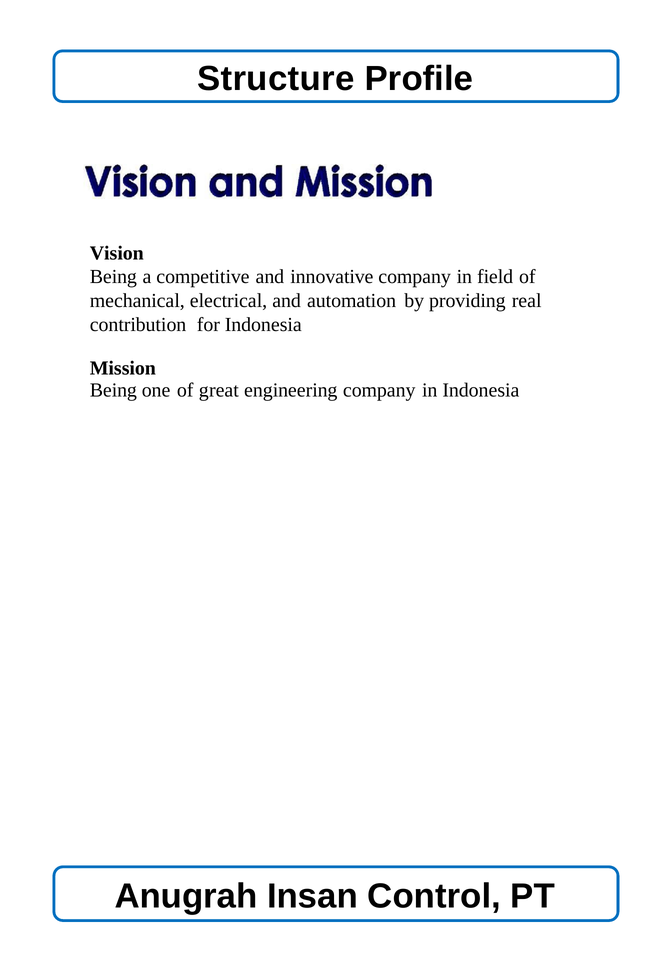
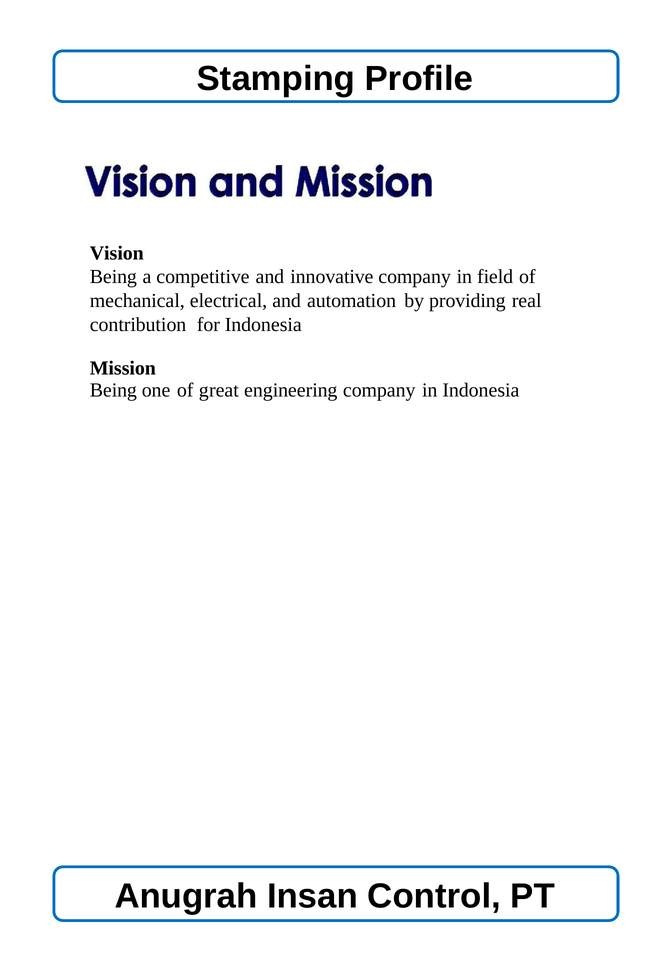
Structure: Structure -> Stamping (276, 79)
